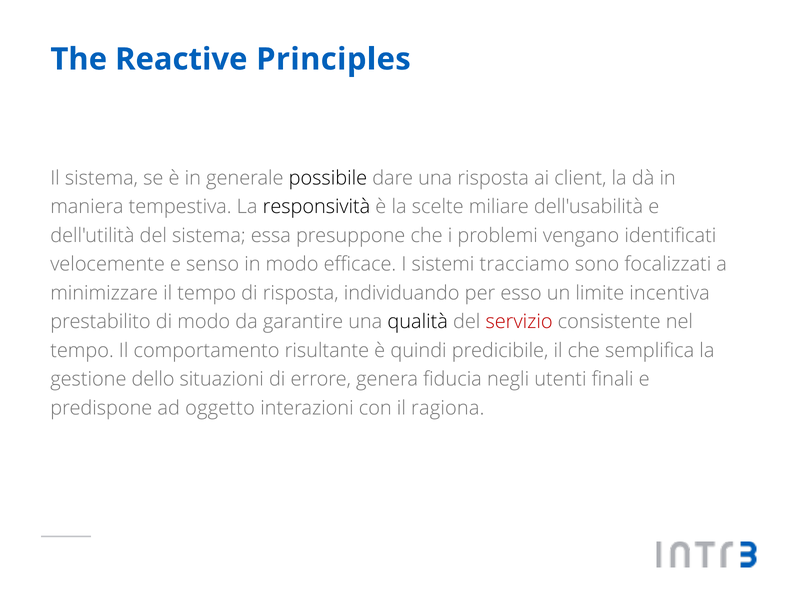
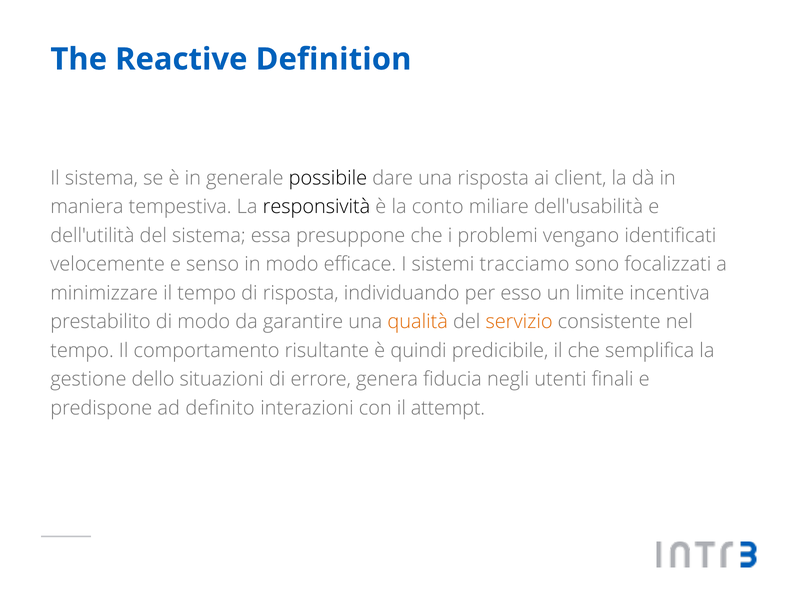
Principles: Principles -> Definition (333, 59)
scelte: scelte -> conto (438, 207)
qualità colour: black -> orange (418, 322)
servizio colour: red -> orange (519, 322)
oggetto: oggetto -> definito (220, 408)
ragiona: ragiona -> attempt (448, 408)
